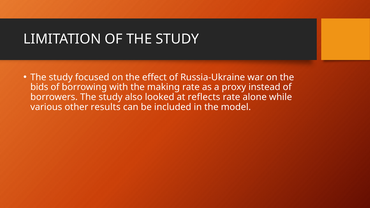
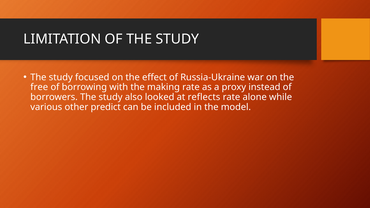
bids: bids -> free (39, 87)
results: results -> predict (106, 107)
